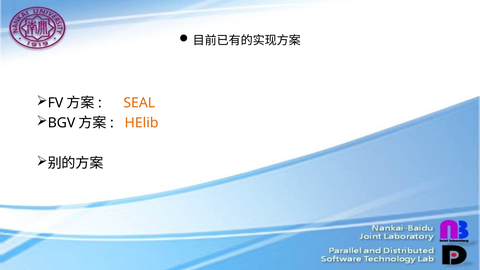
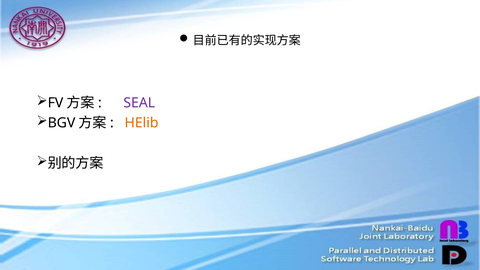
SEAL colour: orange -> purple (139, 103)
